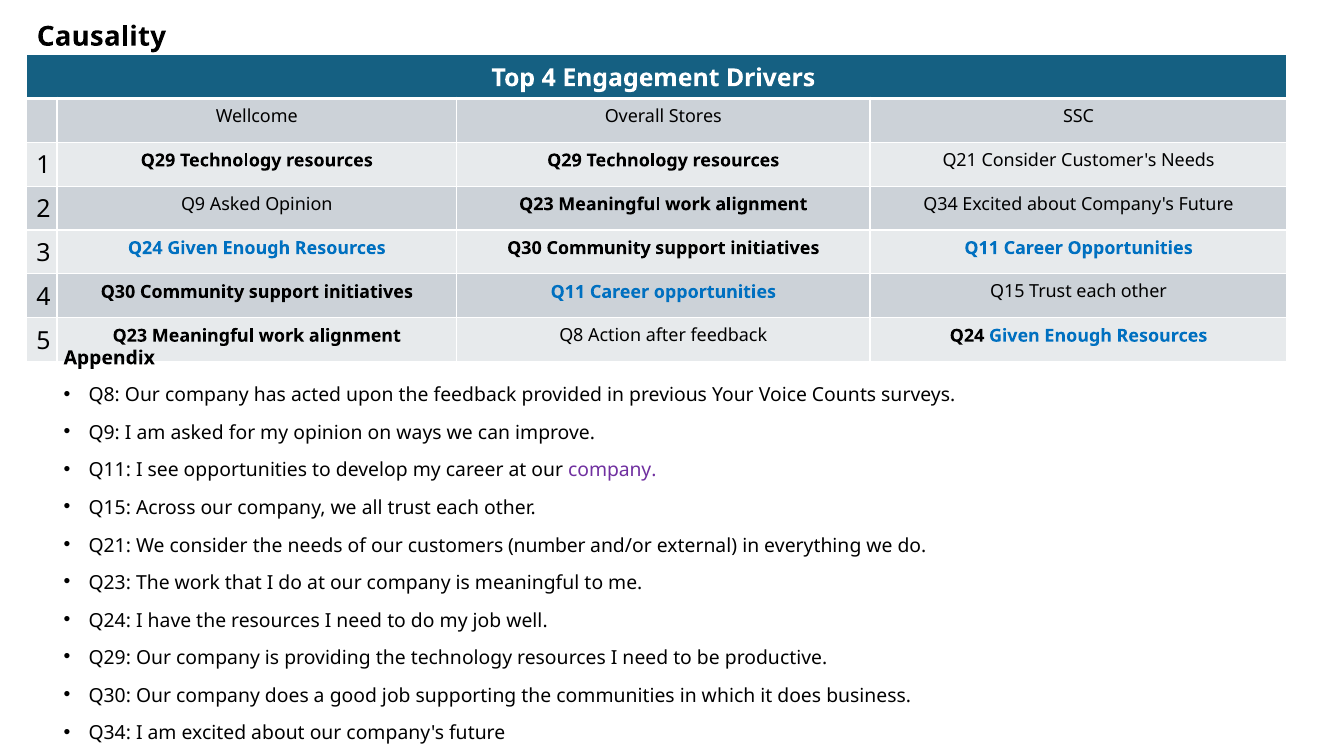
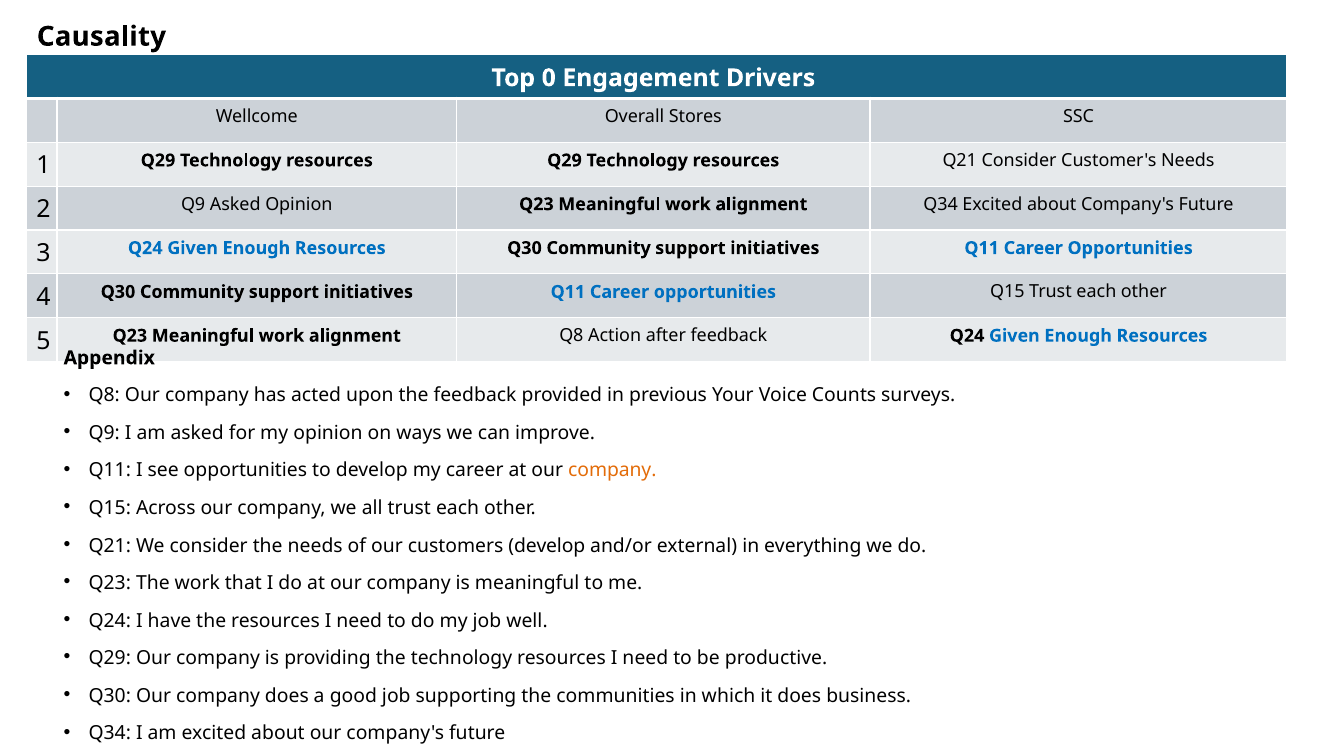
Top 4: 4 -> 0 (549, 78)
company colour: purple -> orange (612, 470)
customers number: number -> develop (547, 546)
